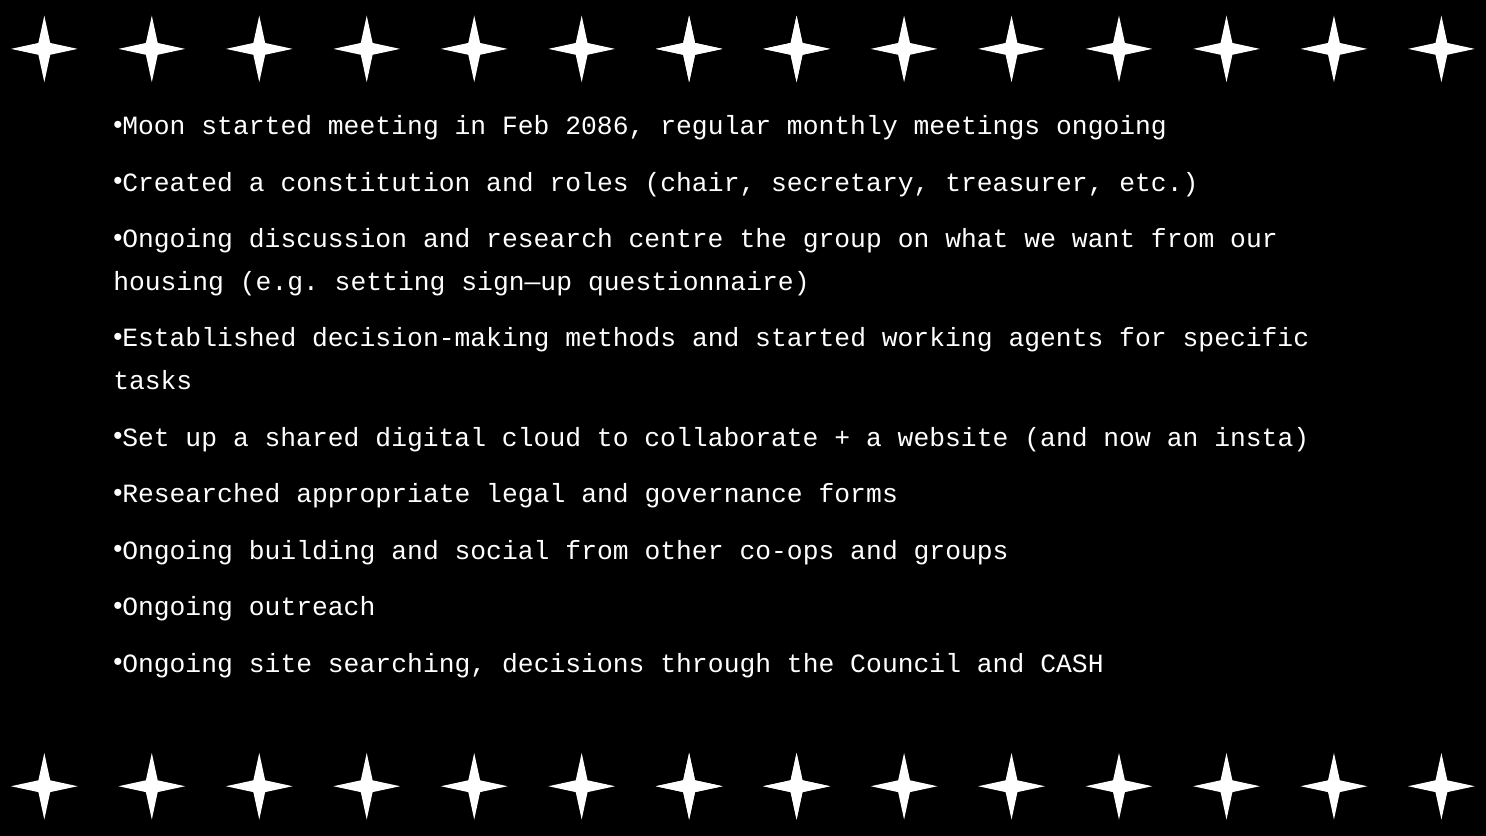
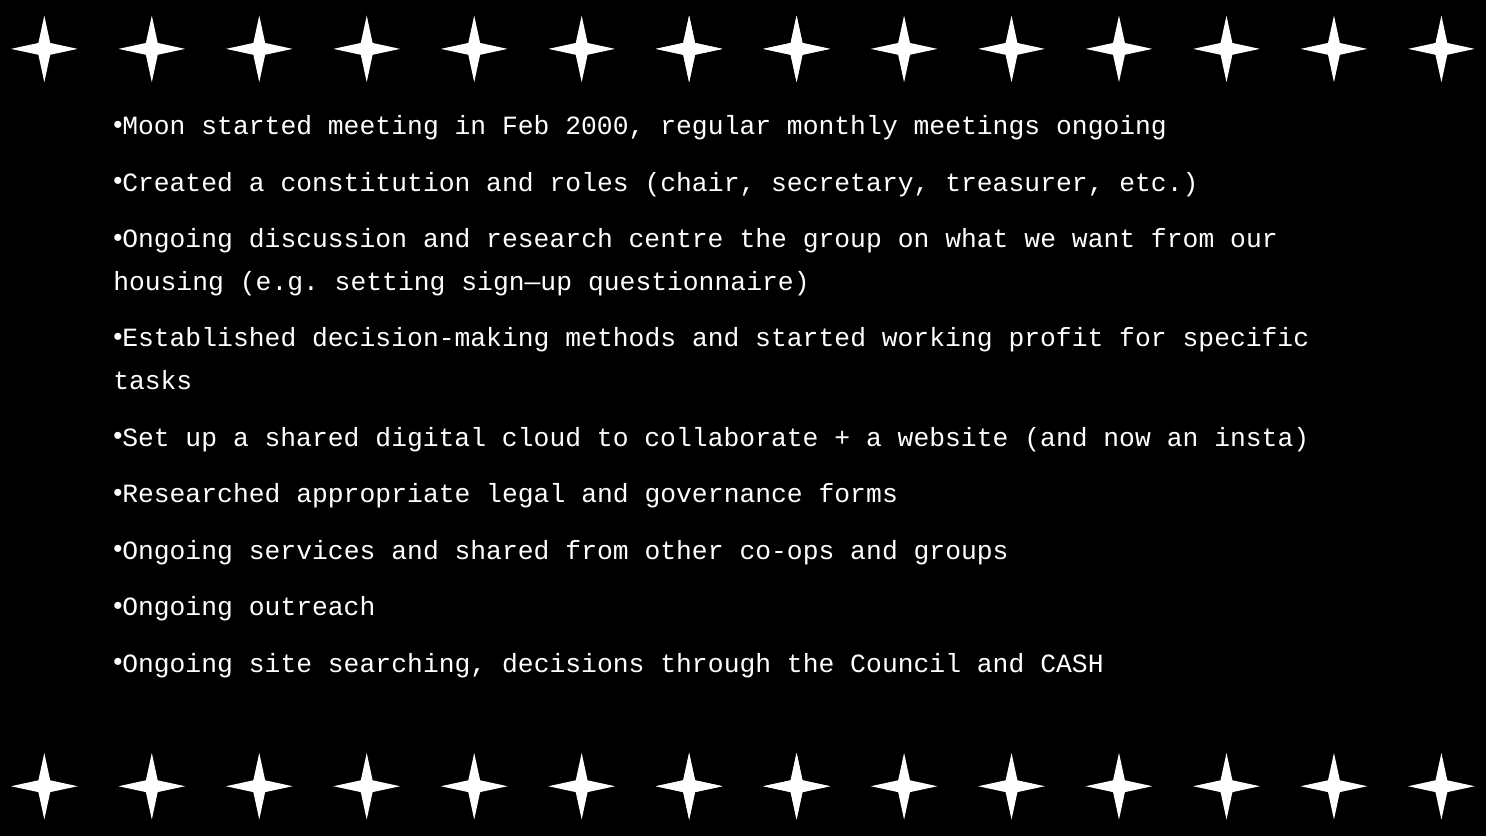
2086: 2086 -> 2000 (605, 126)
agents: agents -> profit (1056, 338)
building: building -> services (312, 550)
and social: social -> shared (502, 550)
